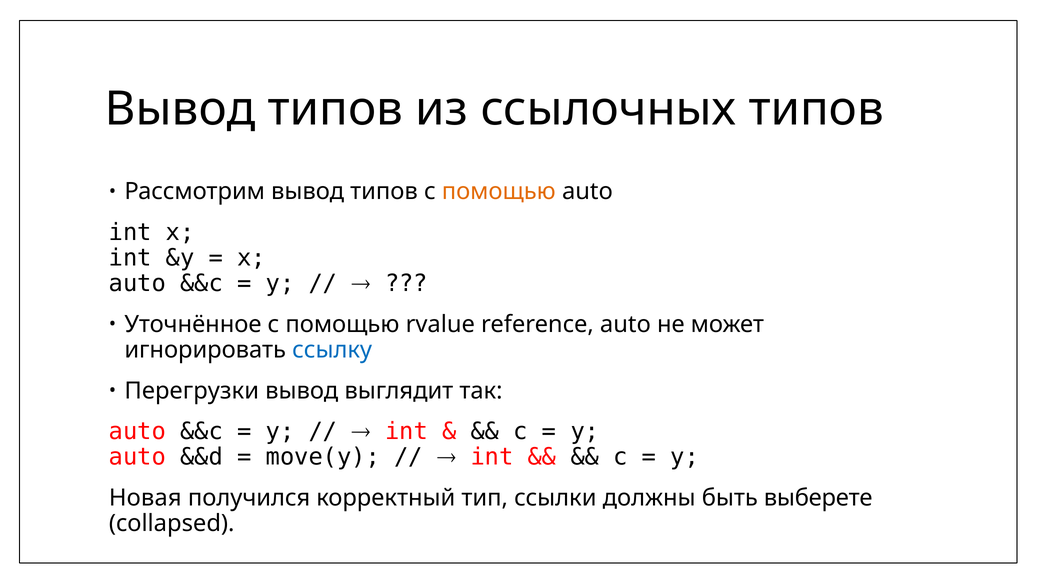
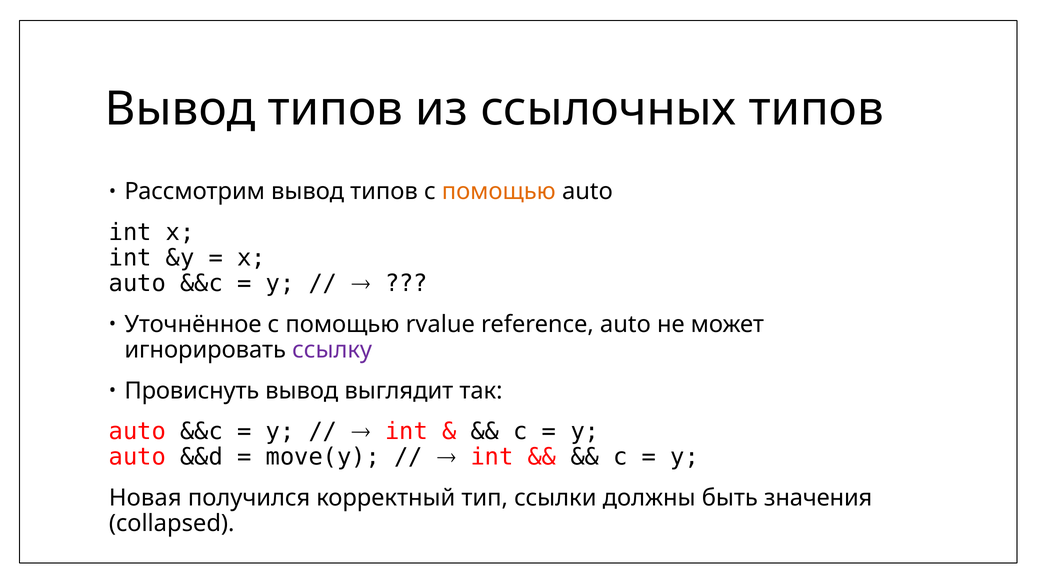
ссылку colour: blue -> purple (332, 350)
Перегрузки: Перегрузки -> Провиснуть (192, 391)
выберете: выберете -> значения (818, 498)
